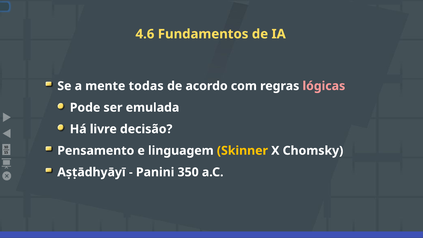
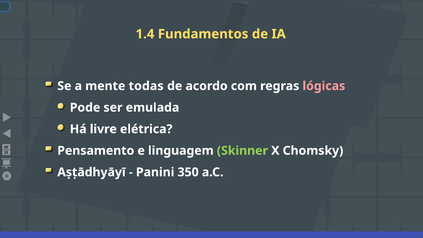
4.6: 4.6 -> 1.4 (145, 34)
decisão: decisão -> elétrica (146, 129)
Skinner colour: yellow -> light green (242, 151)
